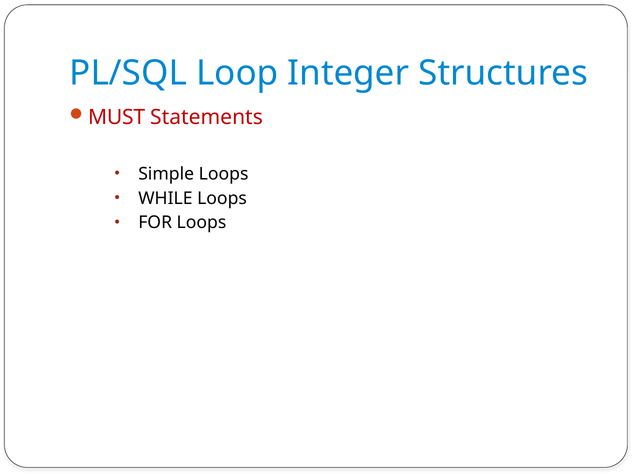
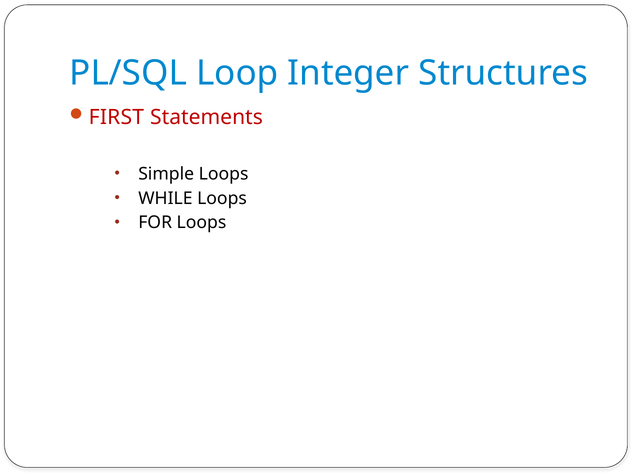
MUST: MUST -> FIRST (116, 117)
